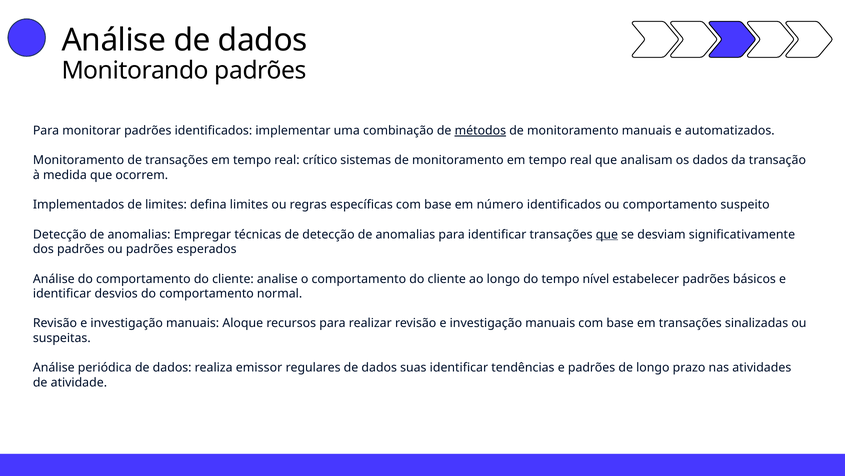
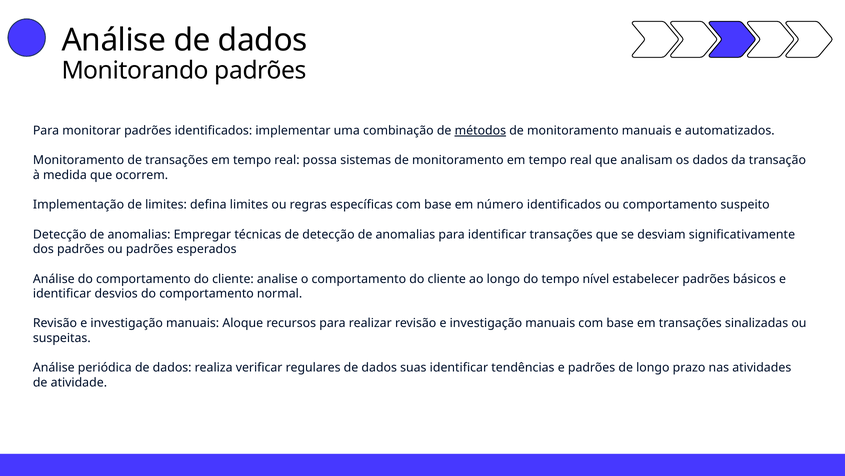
crítico: crítico -> possa (320, 160)
Implementados: Implementados -> Implementação (79, 205)
que underline: present -> none (607, 234)
emissor: emissor -> verificar (259, 367)
